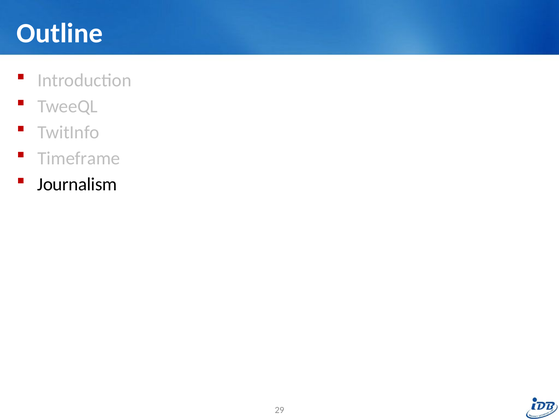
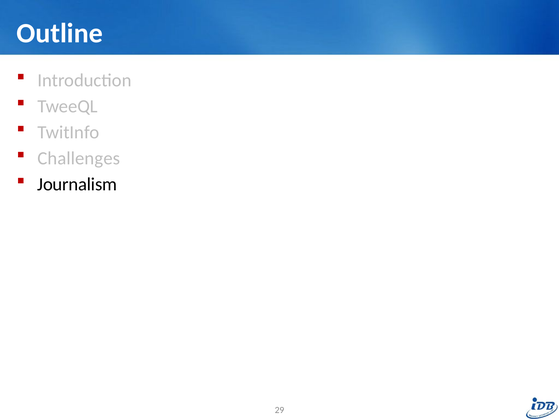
Timeframe: Timeframe -> Challenges (79, 159)
